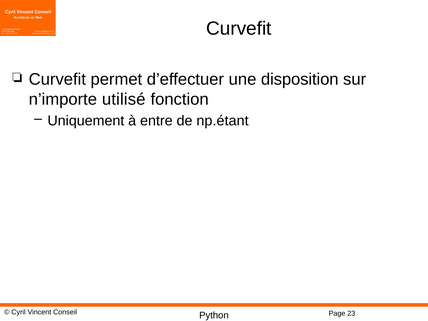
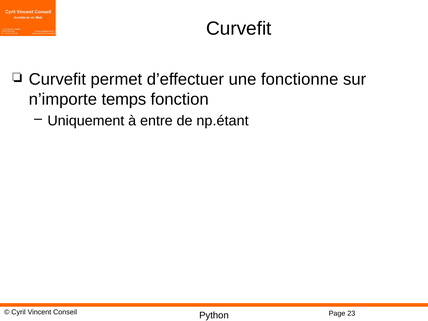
disposition: disposition -> fonctionne (300, 79)
utilisé: utilisé -> temps (124, 99)
